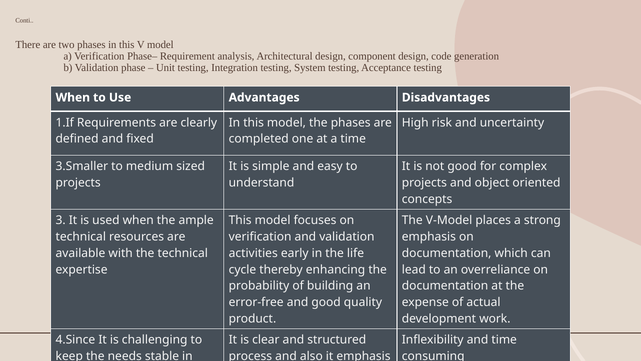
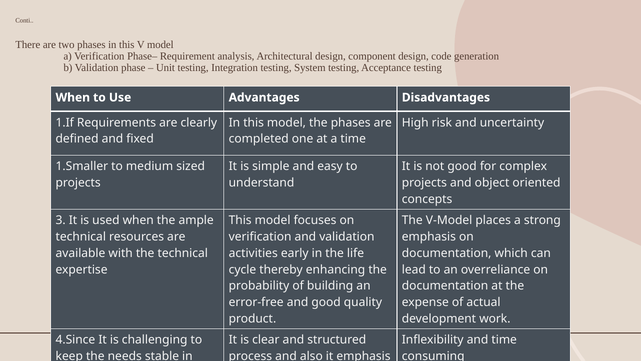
3.Smaller: 3.Smaller -> 1.Smaller (82, 166)
